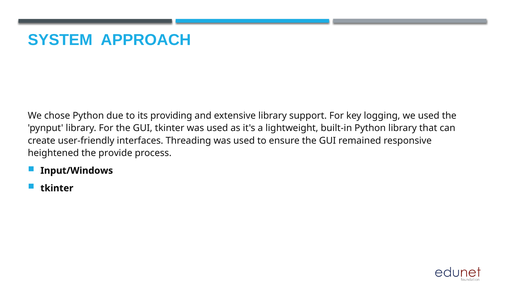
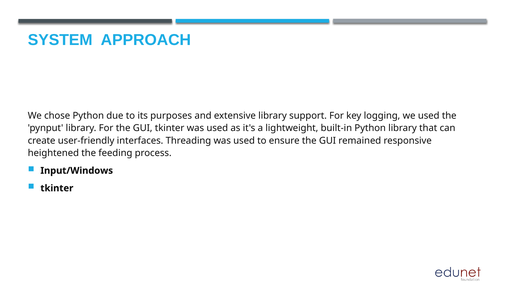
providing: providing -> purposes (171, 116)
provide: provide -> feeding (115, 153)
